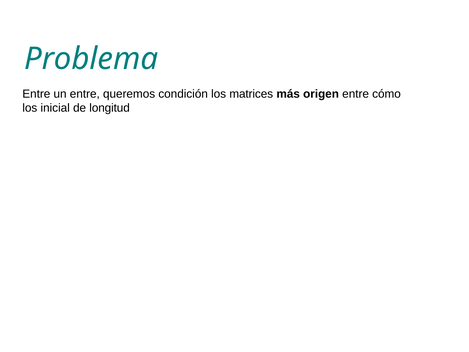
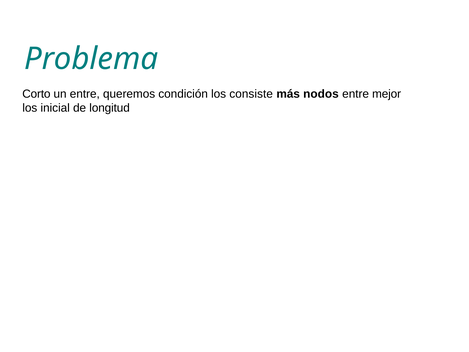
Entre: Entre -> Corto (36, 94)
matrices: matrices -> consiste (251, 94)
origen: origen -> nodos (321, 94)
cómo: cómo -> mejor (387, 94)
